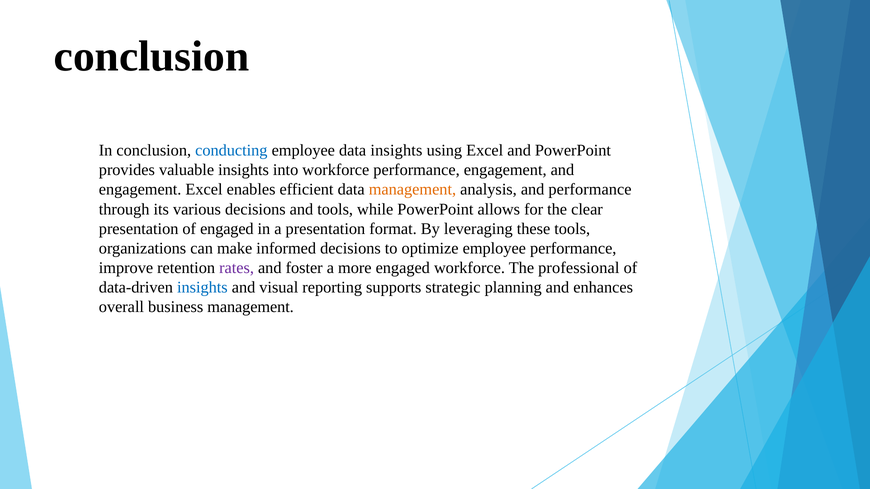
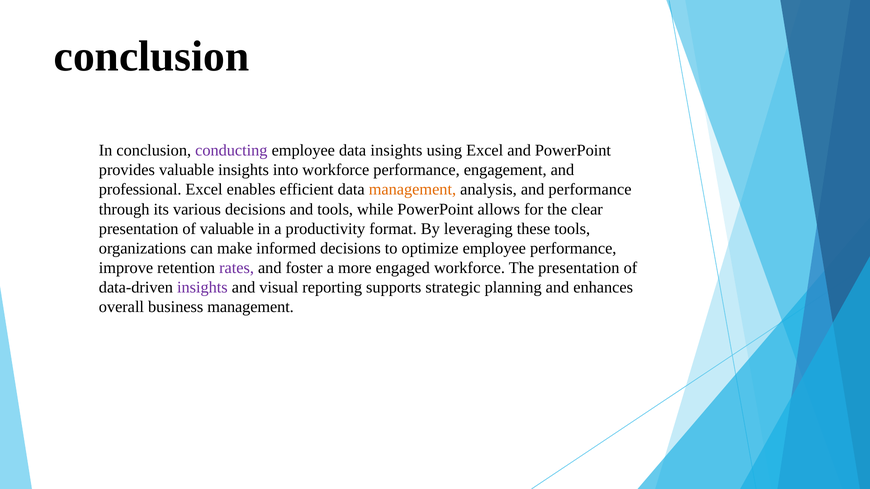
conducting colour: blue -> purple (231, 151)
engagement: engagement -> professional (140, 190)
of engaged: engaged -> valuable (227, 229)
a presentation: presentation -> productivity (325, 229)
The professional: professional -> presentation (579, 268)
insights colour: blue -> purple (202, 288)
